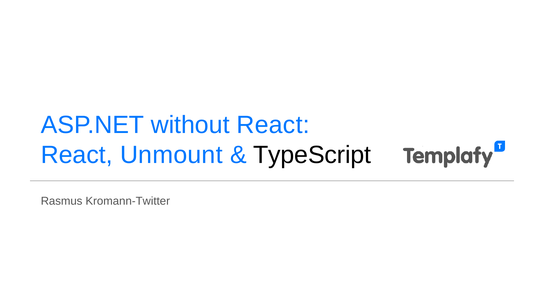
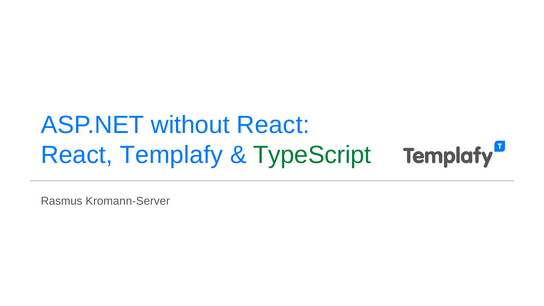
Unmount: Unmount -> Templafy (171, 155)
TypeScript colour: black -> green (312, 155)
Kromann-Twitter: Kromann-Twitter -> Kromann-Server (128, 201)
